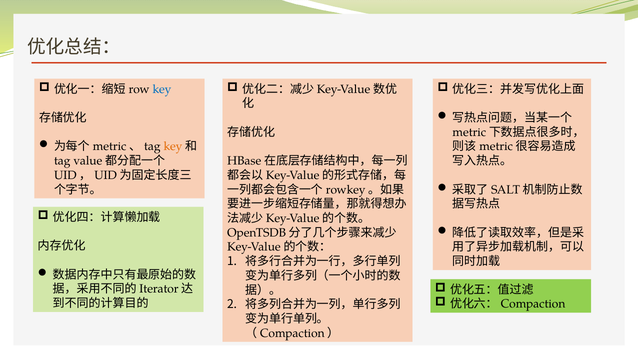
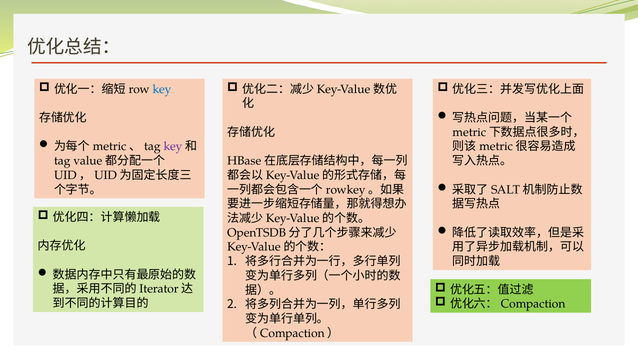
key colour: orange -> purple (173, 146)
